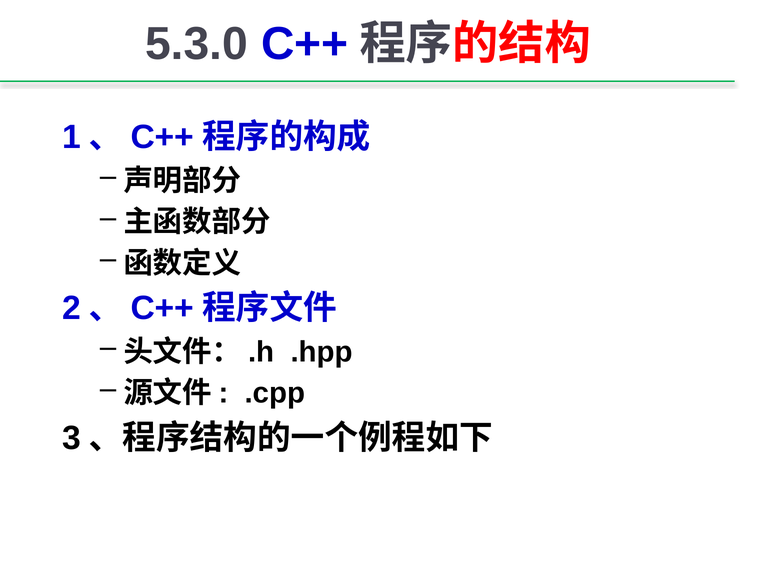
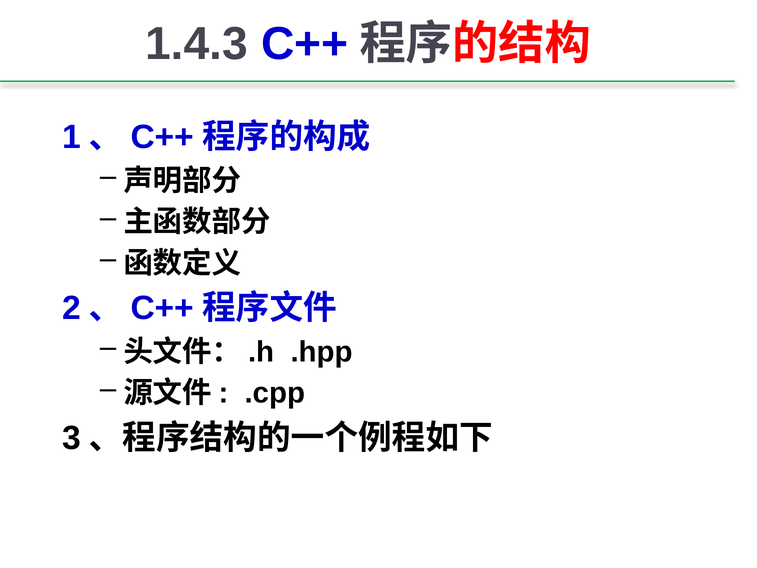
5.3.0: 5.3.0 -> 1.4.3 (197, 44)
